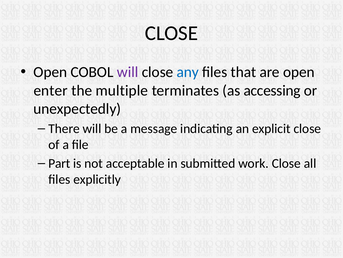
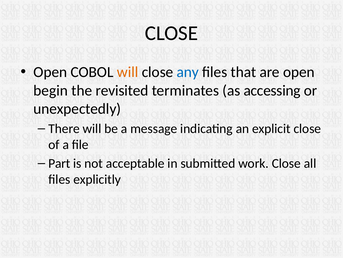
will colour: purple -> orange (128, 72)
enter: enter -> begin (51, 90)
multiple: multiple -> revisited (122, 90)
